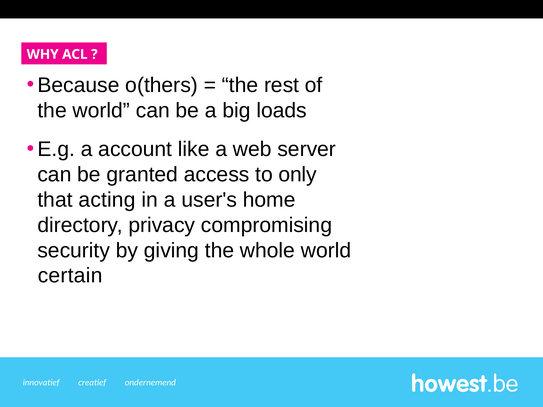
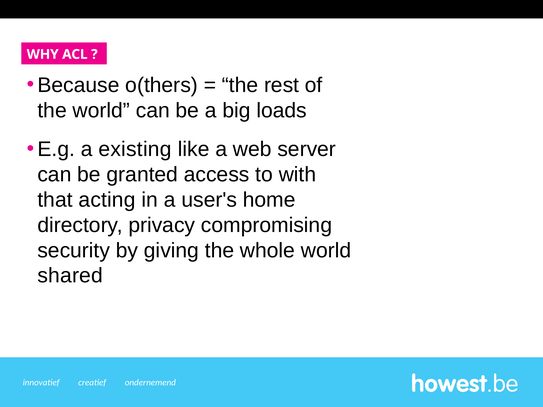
account: account -> existing (135, 149)
only: only -> with (297, 175)
certain: certain -> shared (70, 276)
